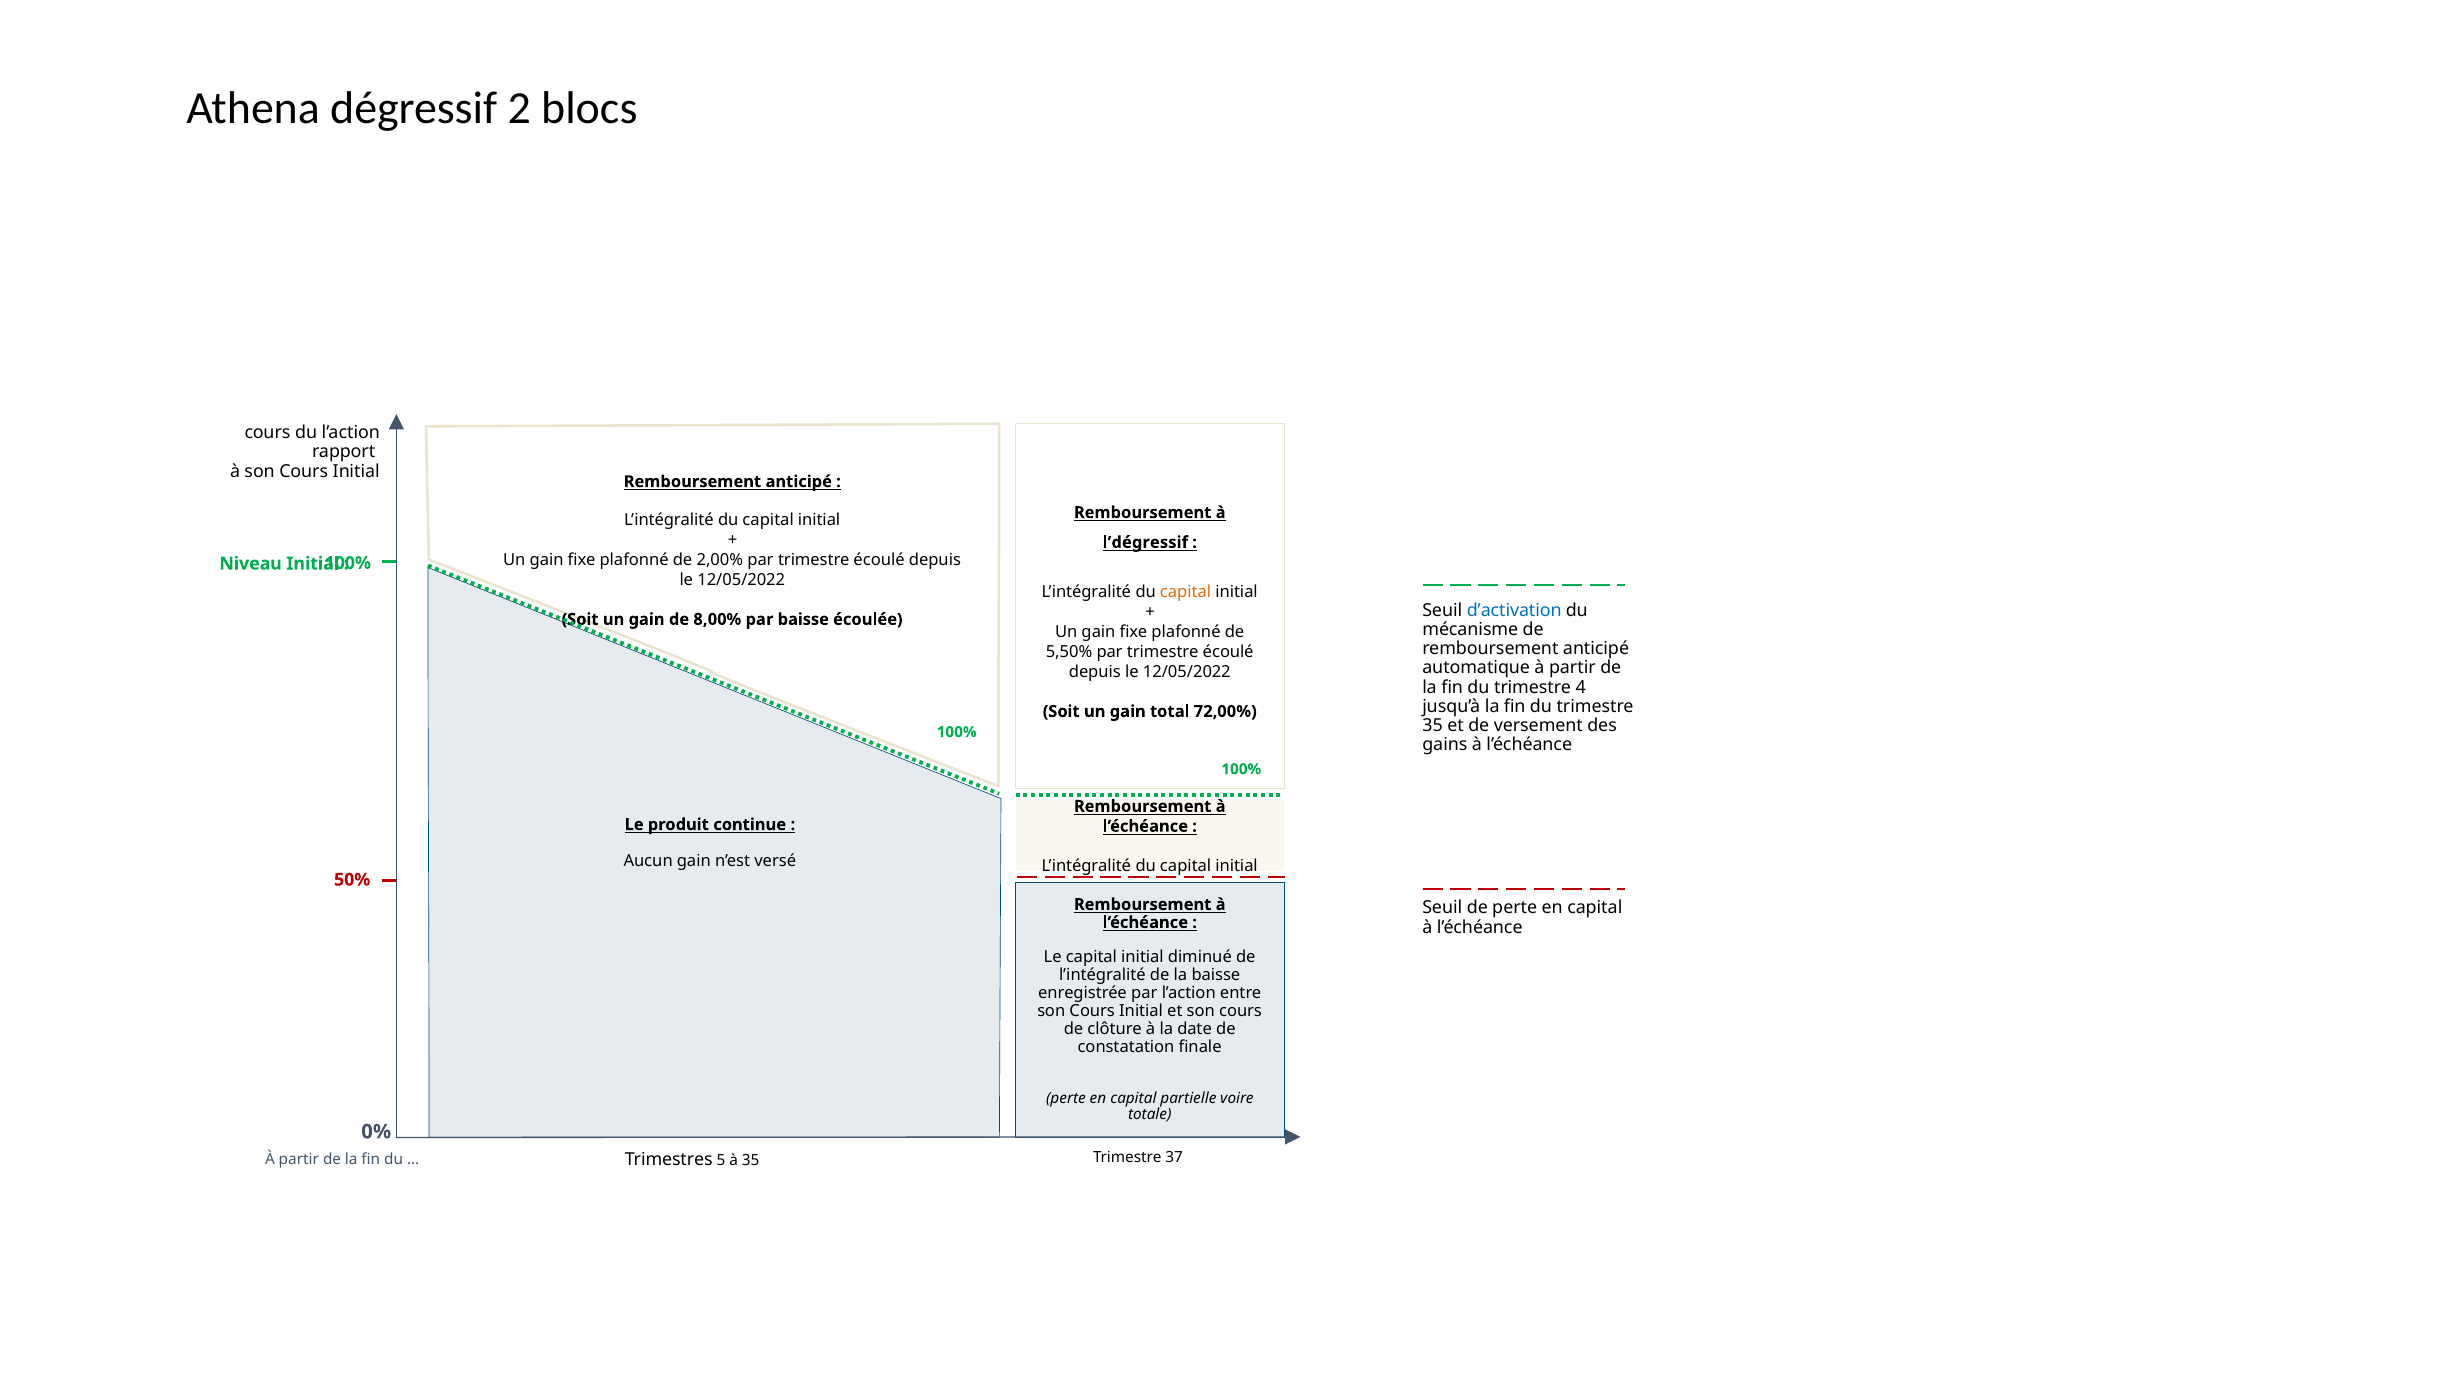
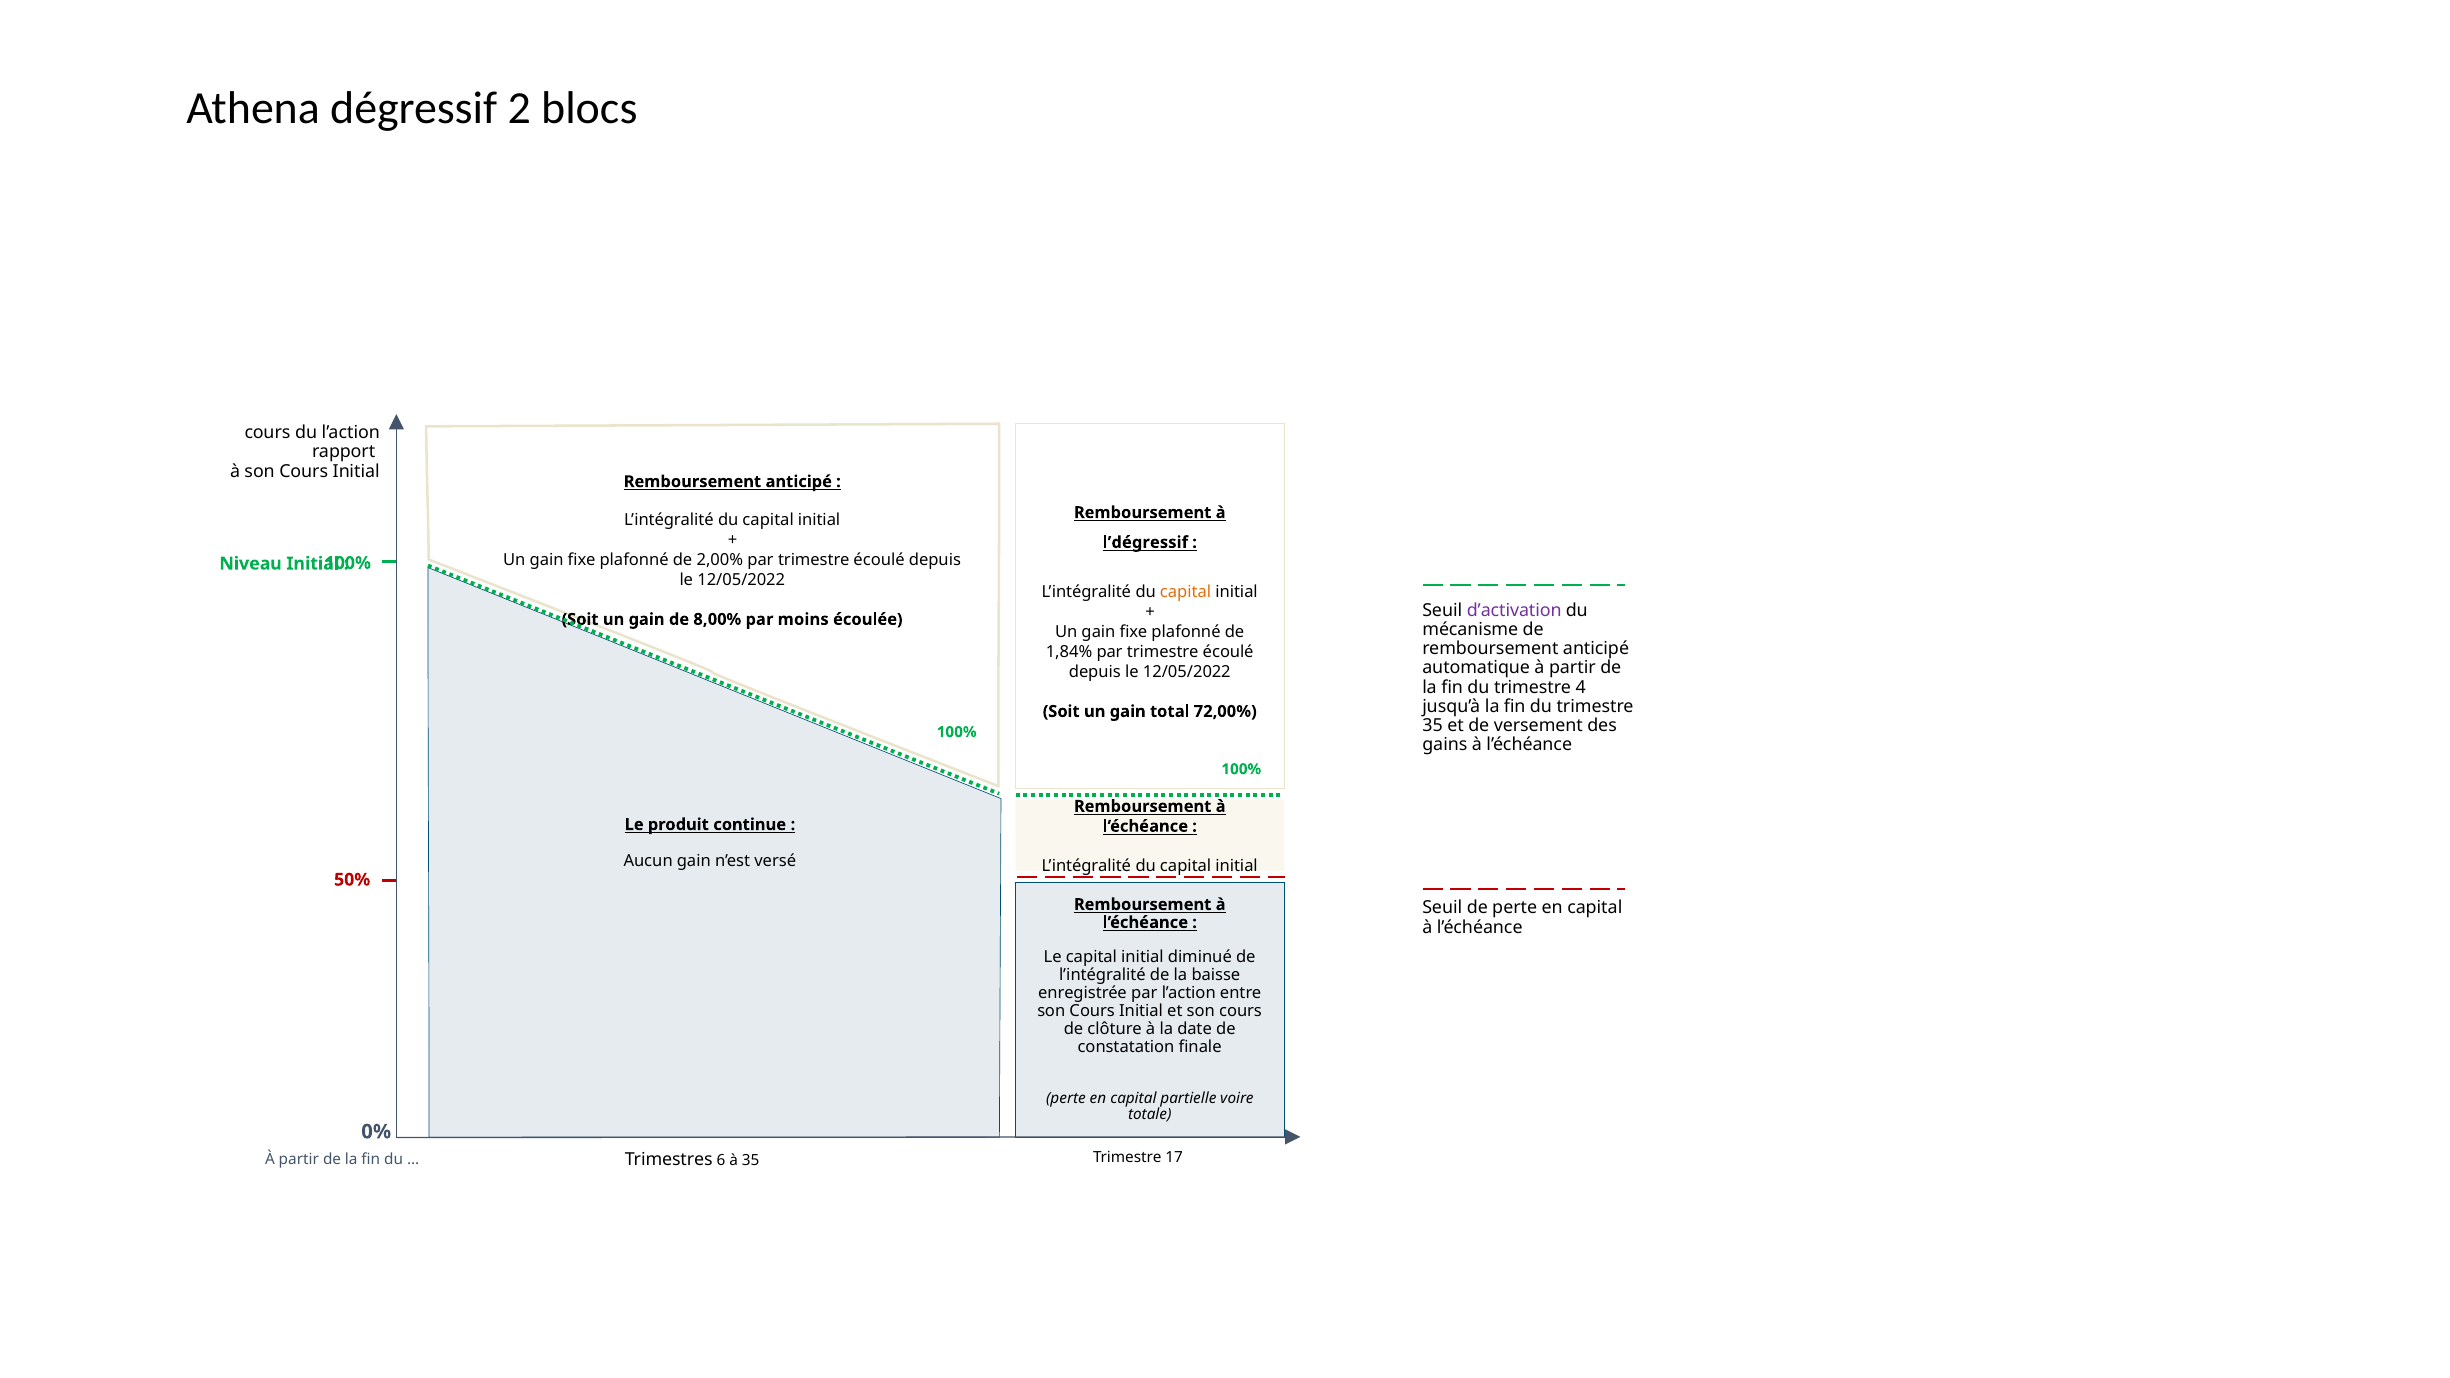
d’activation colour: blue -> purple (1514, 610)
par baisse: baisse -> moins (803, 619)
5,50%: 5,50% -> 1,84% (1069, 652)
5: 5 -> 6 (721, 1160)
37: 37 -> 17 (1174, 1158)
